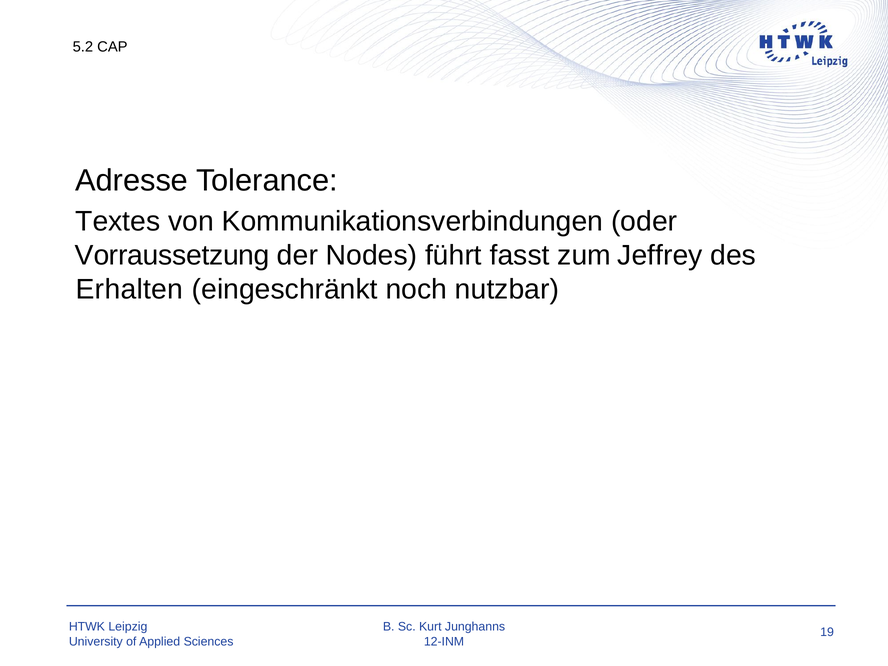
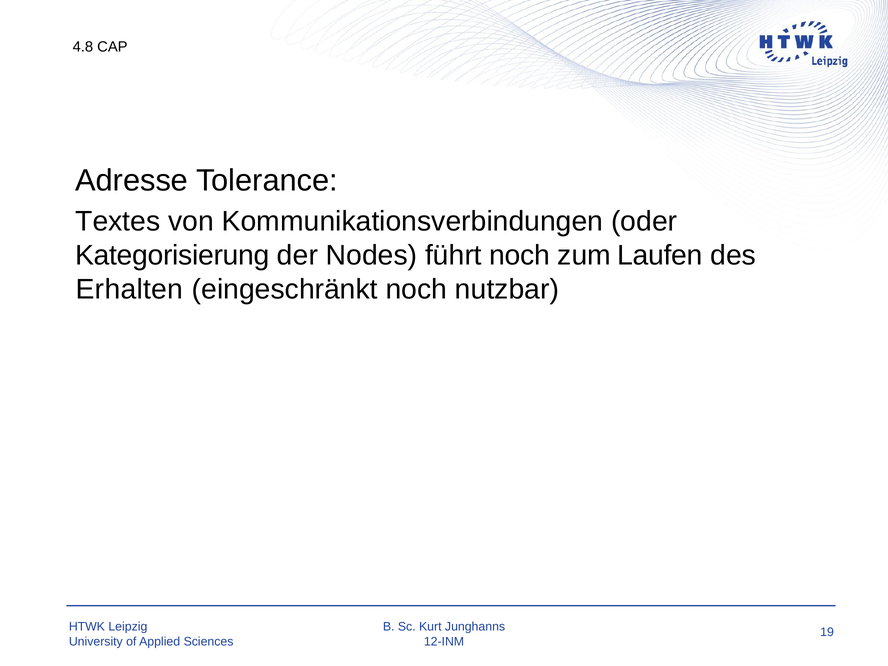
5.2: 5.2 -> 4.8 (83, 47)
Vorraussetzung: Vorraussetzung -> Kategorisierung (172, 256)
führt fasst: fasst -> noch (520, 256)
Jeffrey: Jeffrey -> Laufen (660, 256)
